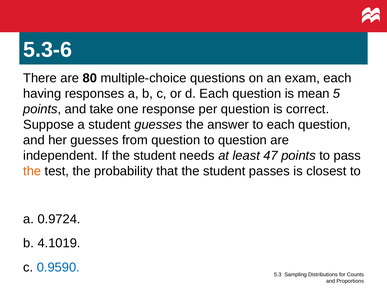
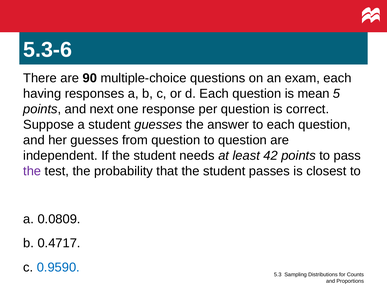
80: 80 -> 90 (90, 78)
take: take -> next (102, 109)
47: 47 -> 42 (271, 156)
the colour: orange -> purple (32, 171)
0.9724: 0.9724 -> 0.0809 (59, 219)
4.1019: 4.1019 -> 0.4717 (59, 243)
